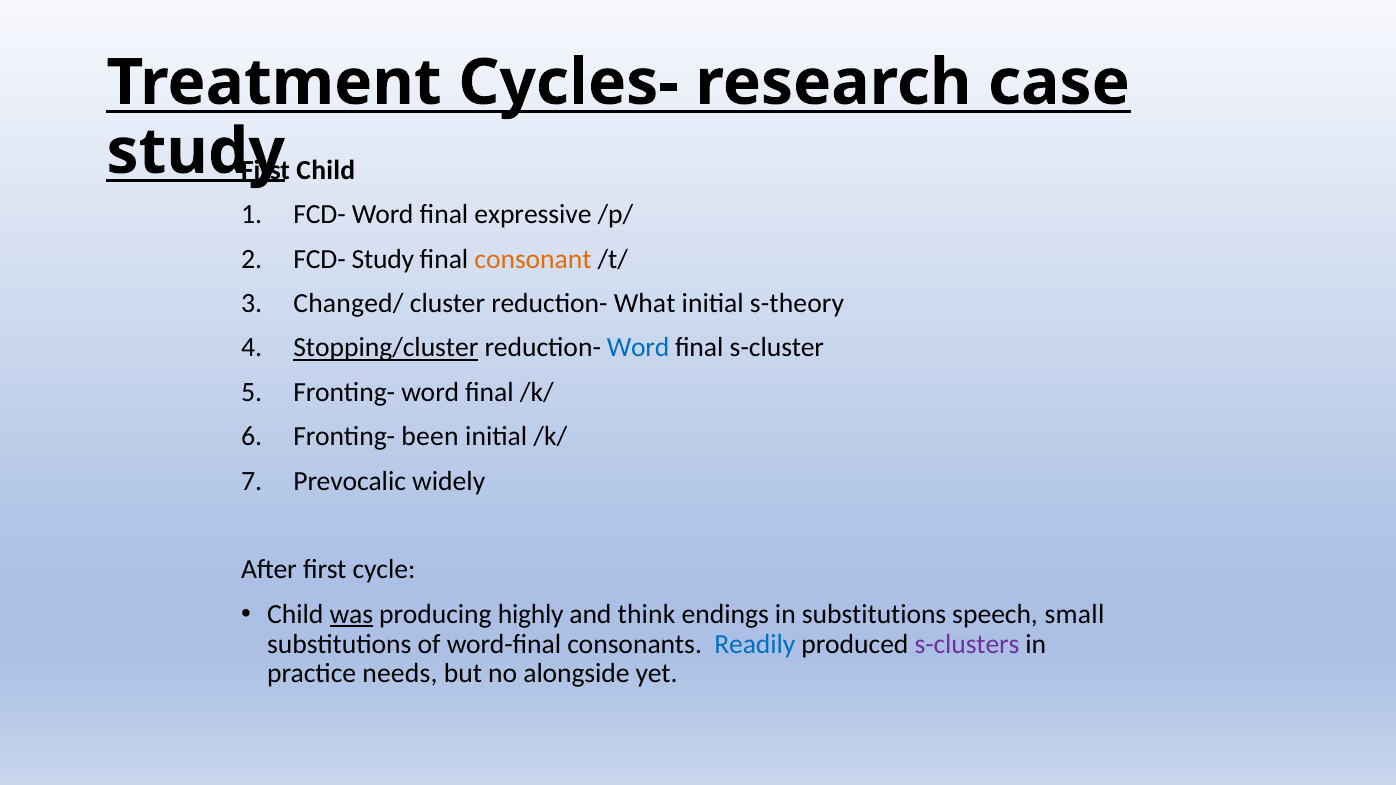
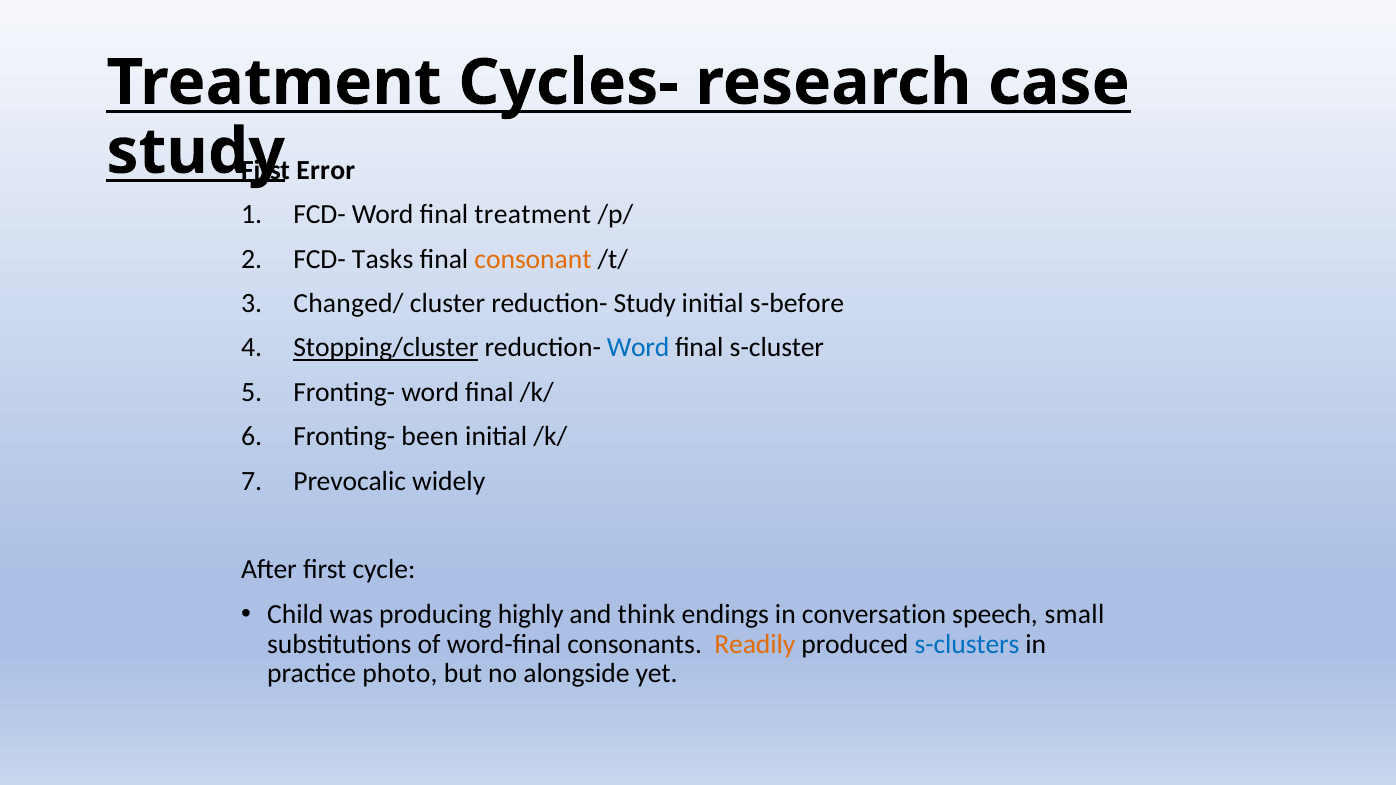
Child: Child -> Error (326, 170)
final expressive: expressive -> treatment (533, 215)
FCD- Study: Study -> Tasks (383, 259)
reduction- What: What -> Study (645, 304)
s-theory: s-theory -> s-before (797, 304)
was underline: present -> none (351, 614)
in substitutions: substitutions -> conversation (874, 614)
Readily colour: blue -> orange (755, 644)
s-clusters colour: purple -> blue (967, 644)
needs: needs -> photo (400, 674)
